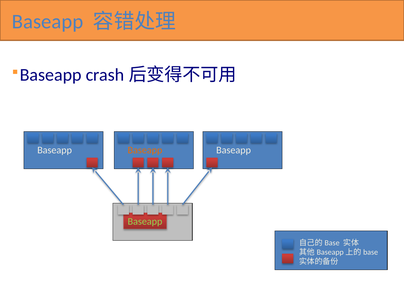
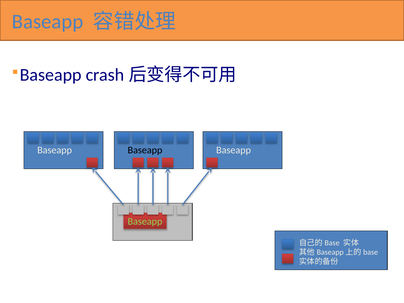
Baseapp colour: orange -> black (145, 150)
